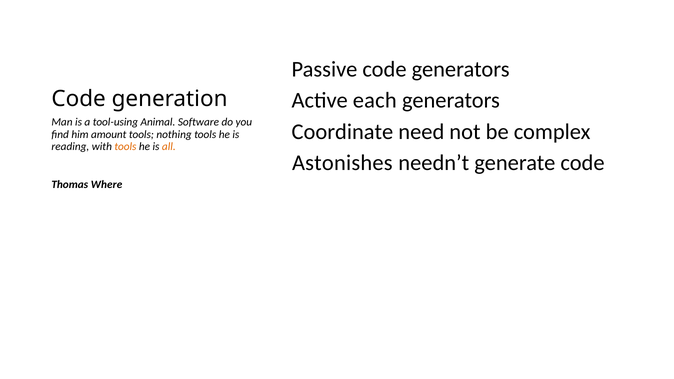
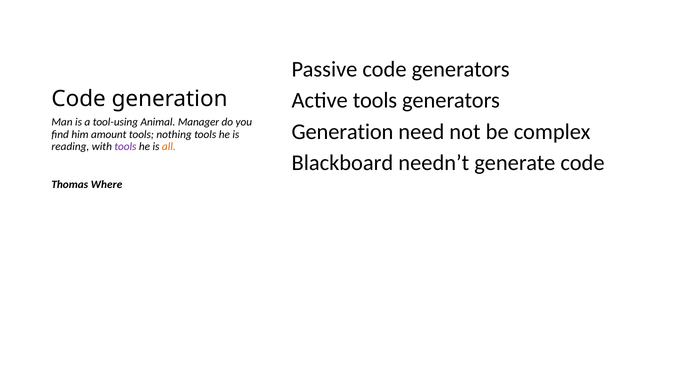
Active each: each -> tools (375, 100)
Software: Software -> Manager (199, 122)
Coordinate: Coordinate -> Generation (343, 132)
tools colour: orange -> purple (125, 146)
Astonishes: Astonishes -> Blackboard (342, 163)
